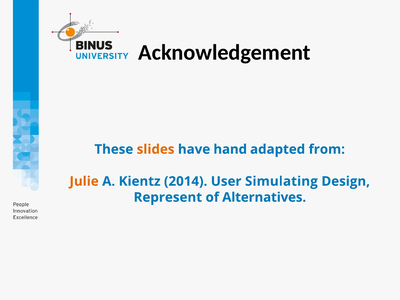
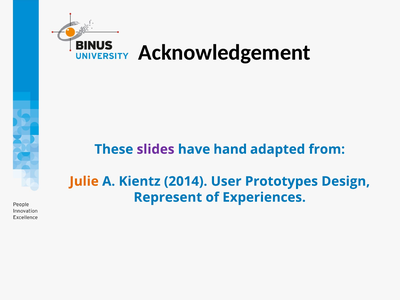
slides colour: orange -> purple (156, 149)
Simulating: Simulating -> Prototypes (281, 181)
Alternatives: Alternatives -> Experiences (264, 197)
